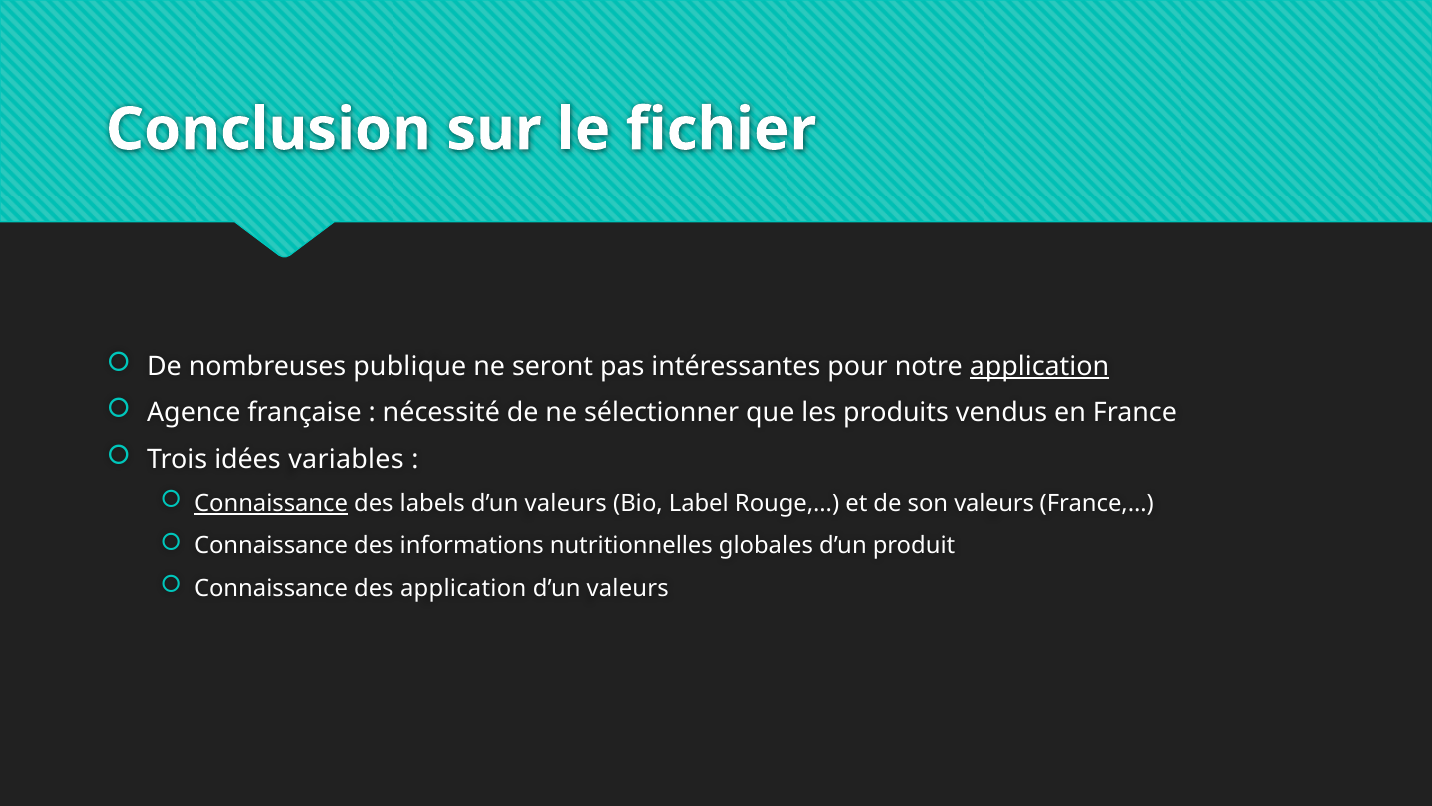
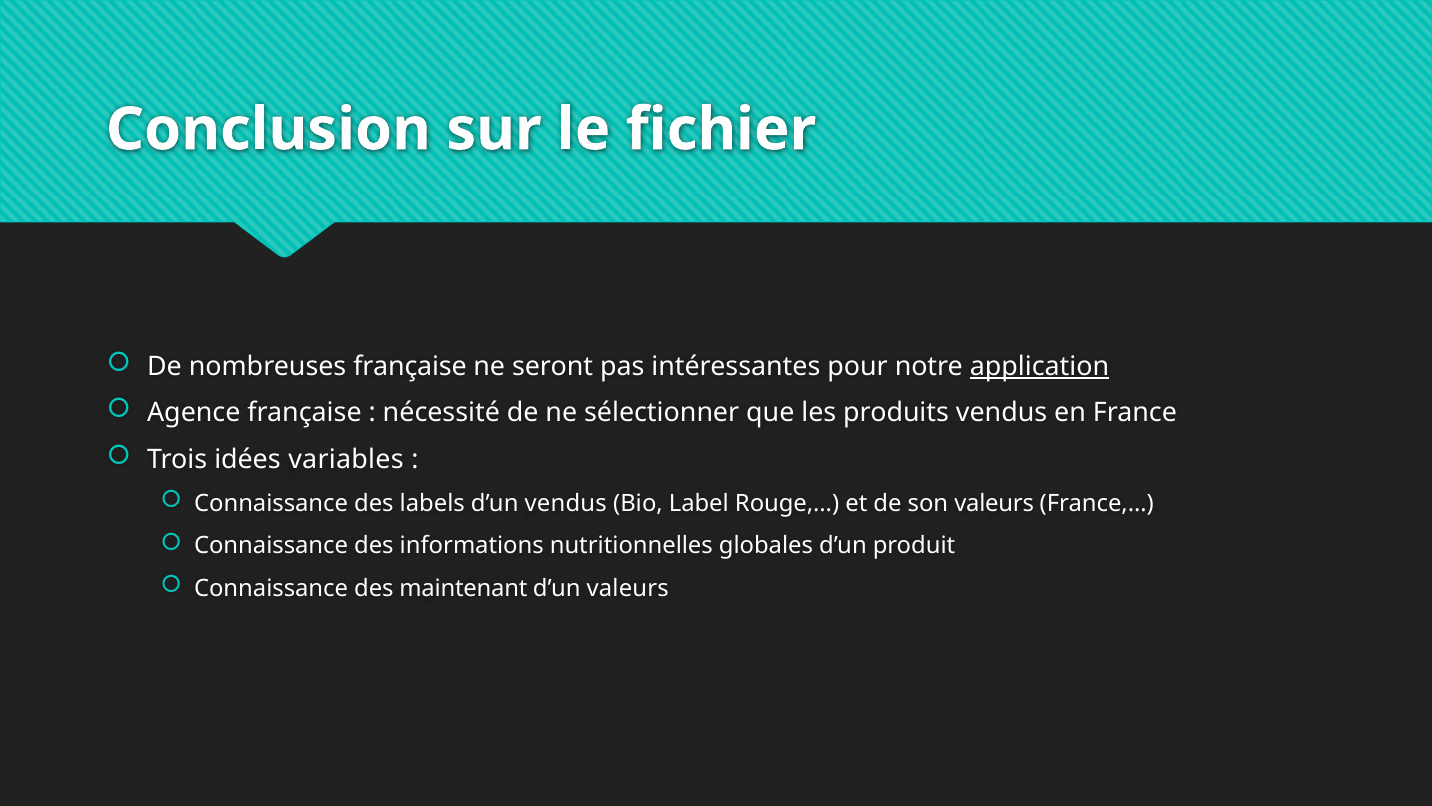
nombreuses publique: publique -> française (410, 366)
Connaissance underline: present -> none (271, 503)
labels d’un valeurs: valeurs -> vendus (566, 503)
des application: application -> maintenant (463, 588)
